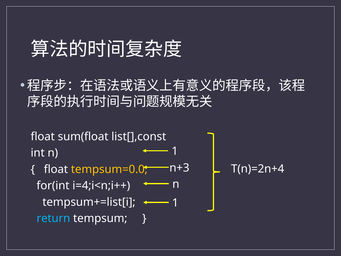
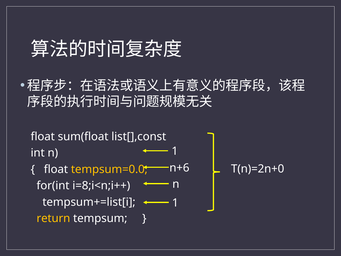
n+3: n+3 -> n+6 (179, 168)
T(n)=2n+4: T(n)=2n+4 -> T(n)=2n+0 (258, 169)
i=4;i<n;i++: i=4;i<n;i++ -> i=8;i<n;i++ (101, 185)
return colour: light blue -> yellow (53, 218)
